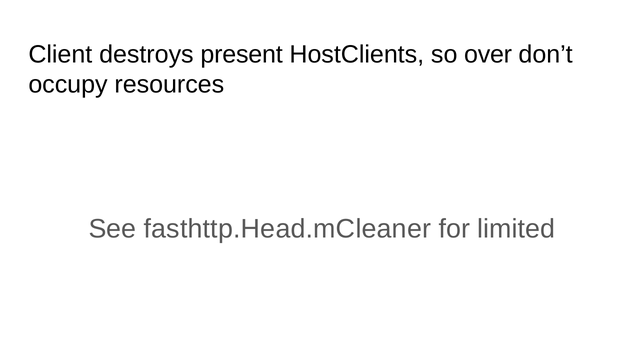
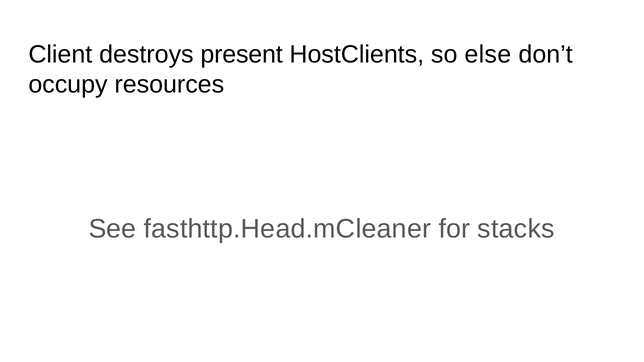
over: over -> else (488, 55)
limited: limited -> stacks (516, 229)
